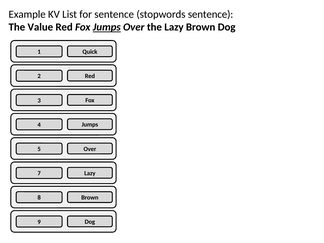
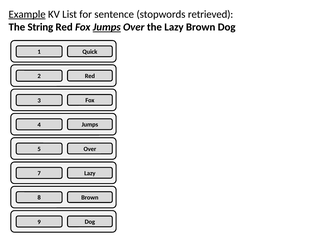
Example underline: none -> present (27, 14)
stopwords sentence: sentence -> retrieved (211, 14)
Value: Value -> String (40, 27)
